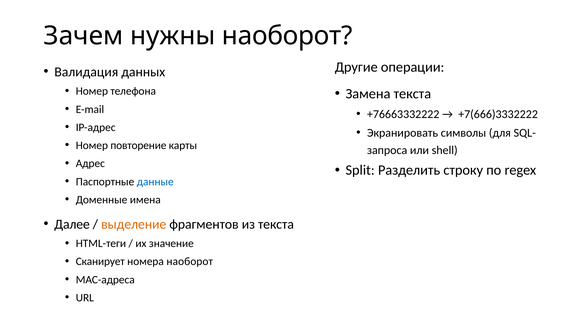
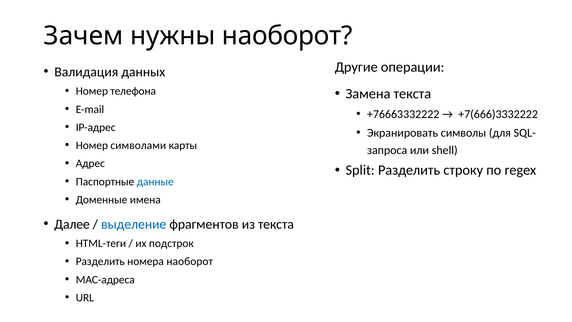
повторение: повторение -> символами (138, 145)
выделение colour: orange -> blue (134, 224)
значение: значение -> подстрок (171, 243)
Сканирует: Сканирует -> Разделить (100, 261)
